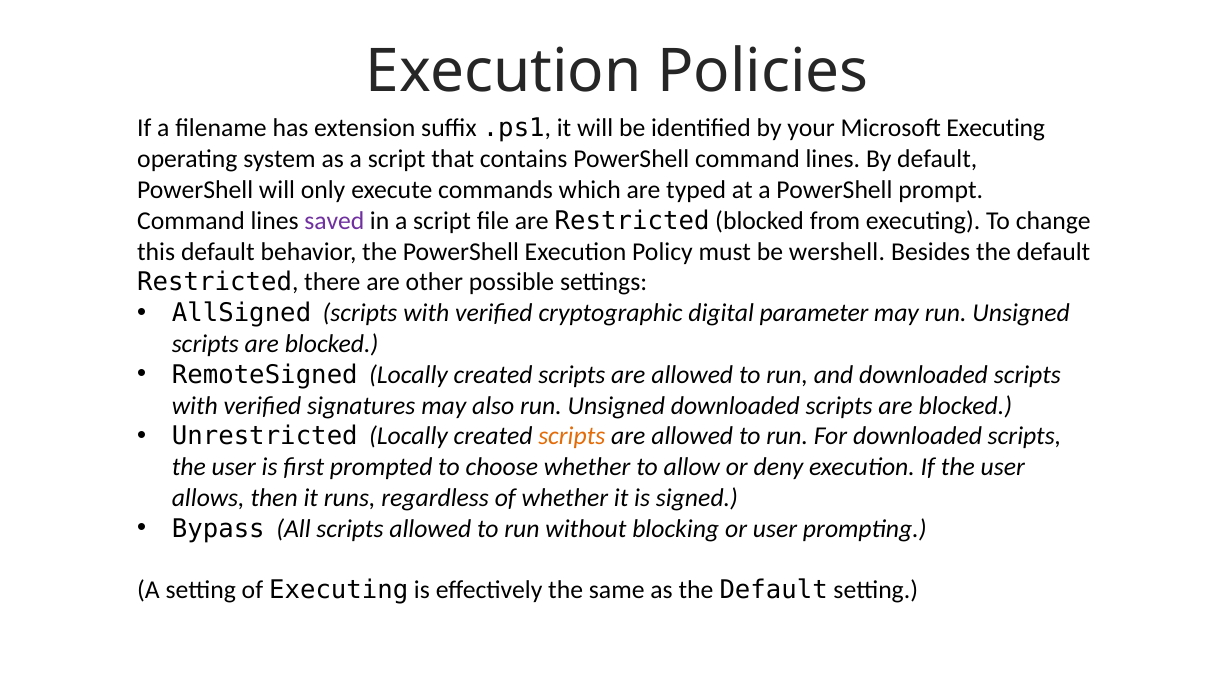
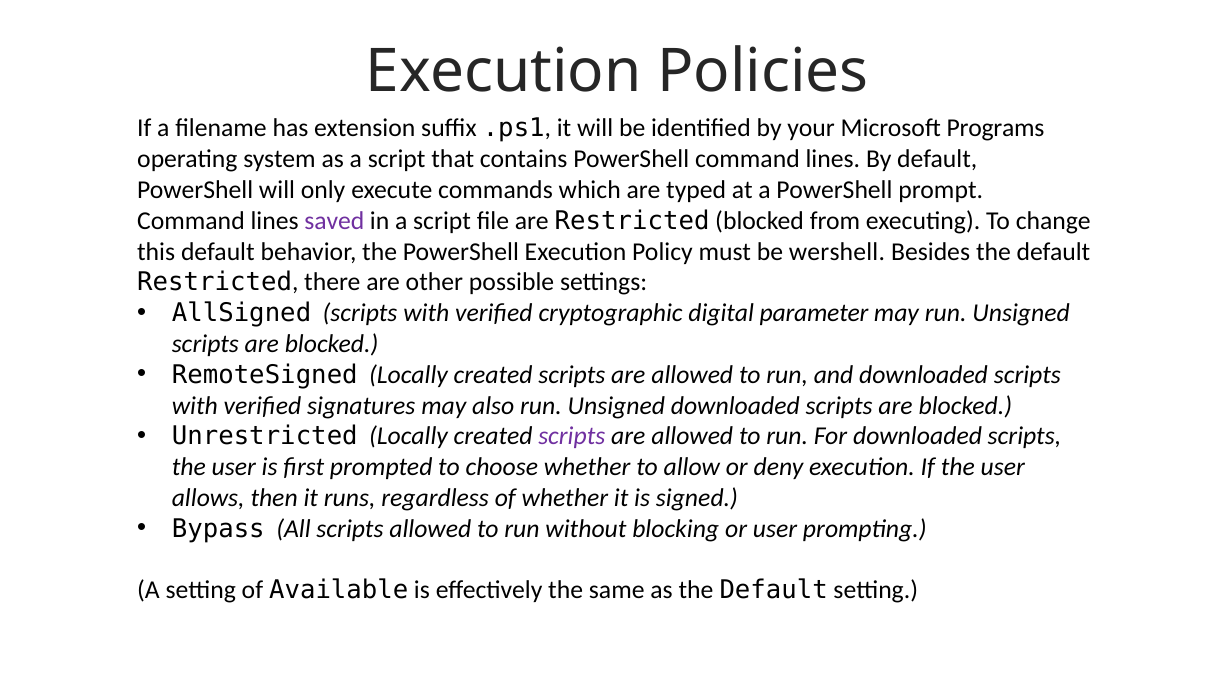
Microsoft Executing: Executing -> Programs (996, 128)
scripts colour: orange -> purple (572, 436)
of Executing: Executing -> Available (339, 590)
